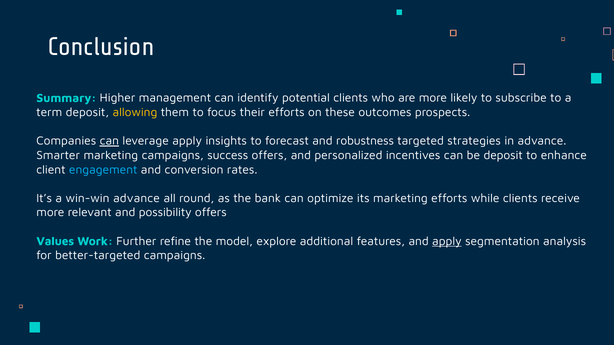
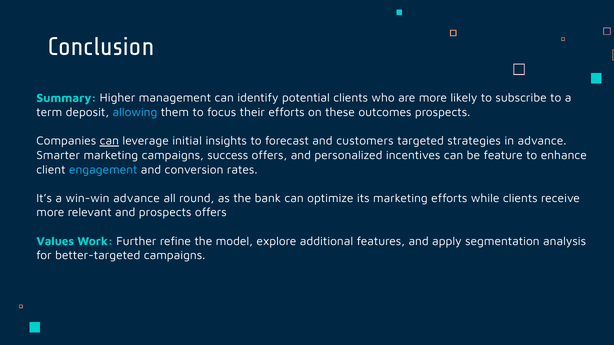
allowing colour: yellow -> light blue (135, 112)
leverage apply: apply -> initial (187, 141)
robustness: robustness -> customers (365, 141)
be deposit: deposit -> feature (503, 155)
and possibility: possibility -> prospects (165, 213)
apply underline: present -> none (447, 241)
